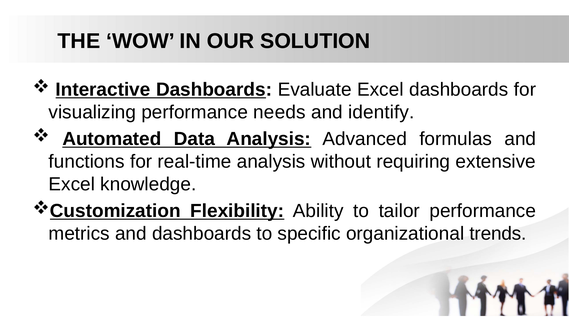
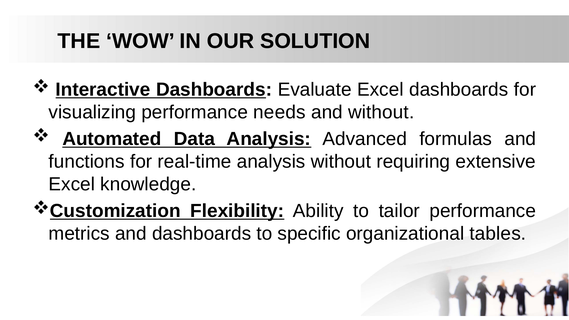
and identify: identify -> without (381, 112)
trends: trends -> tables (498, 234)
